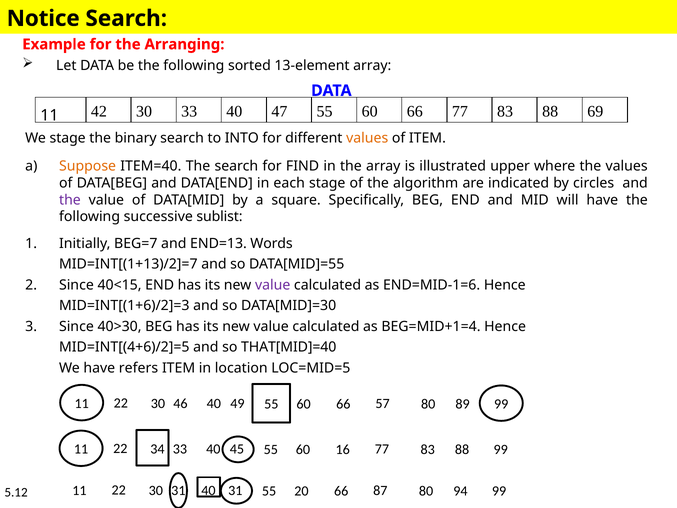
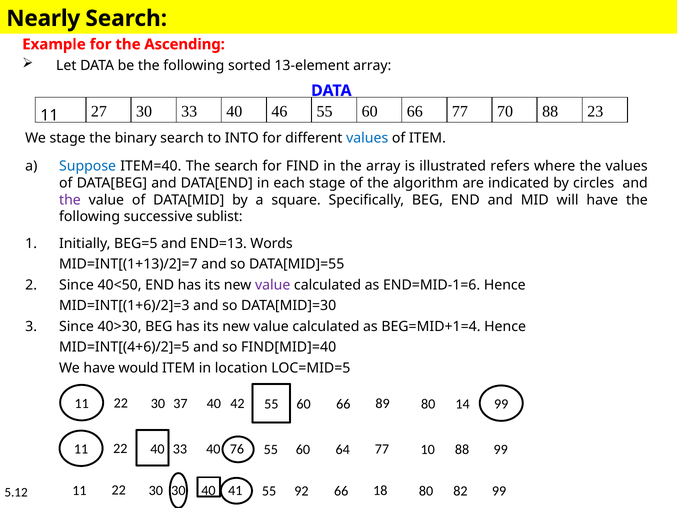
Notice: Notice -> Nearly (43, 18)
Arranging: Arranging -> Ascending (185, 44)
42: 42 -> 27 (99, 112)
47: 47 -> 46 (279, 112)
66 77 83: 83 -> 70 (505, 112)
69: 69 -> 23 (595, 112)
values colour: orange -> blue (367, 138)
Suppose colour: orange -> blue (88, 166)
upper: upper -> refers (510, 166)
BEG=7: BEG=7 -> BEG=5 (136, 243)
40<15: 40<15 -> 40<50 (120, 285)
THAT[MID]=40: THAT[MID]=40 -> FIND[MID]=40 (289, 347)
refers: refers -> would (139, 368)
46: 46 -> 37 (180, 403)
49: 49 -> 42 (237, 403)
57: 57 -> 89 (383, 403)
89: 89 -> 14 (463, 404)
22 34: 34 -> 40 (157, 449)
45: 45 -> 76 (237, 449)
16: 16 -> 64 (343, 450)
83: 83 -> 10 (428, 450)
30 31: 31 -> 30 (178, 490)
40 31: 31 -> 41 (235, 490)
20: 20 -> 92 (301, 491)
87: 87 -> 18 (380, 490)
94: 94 -> 82 (460, 491)
